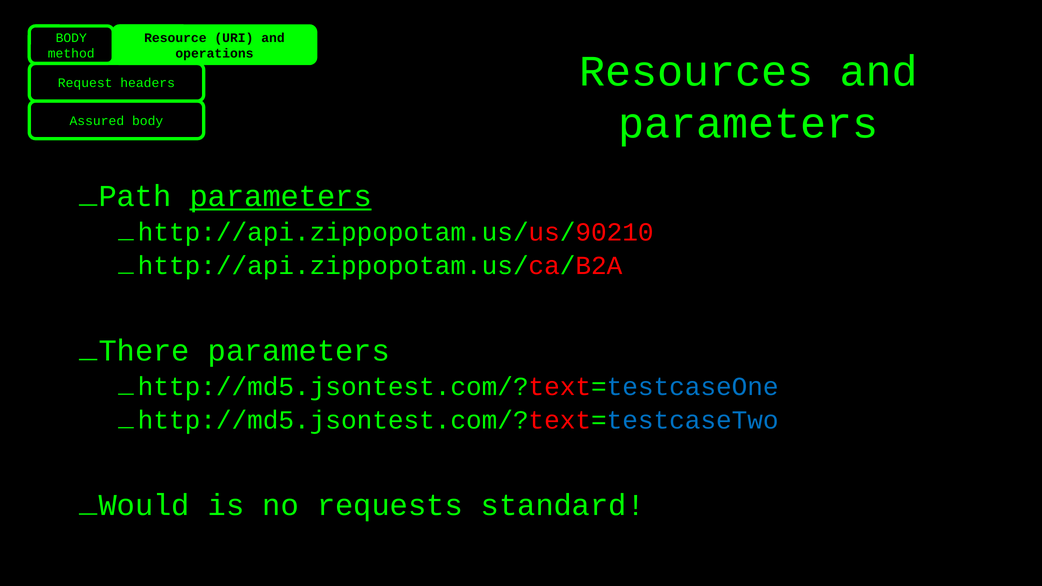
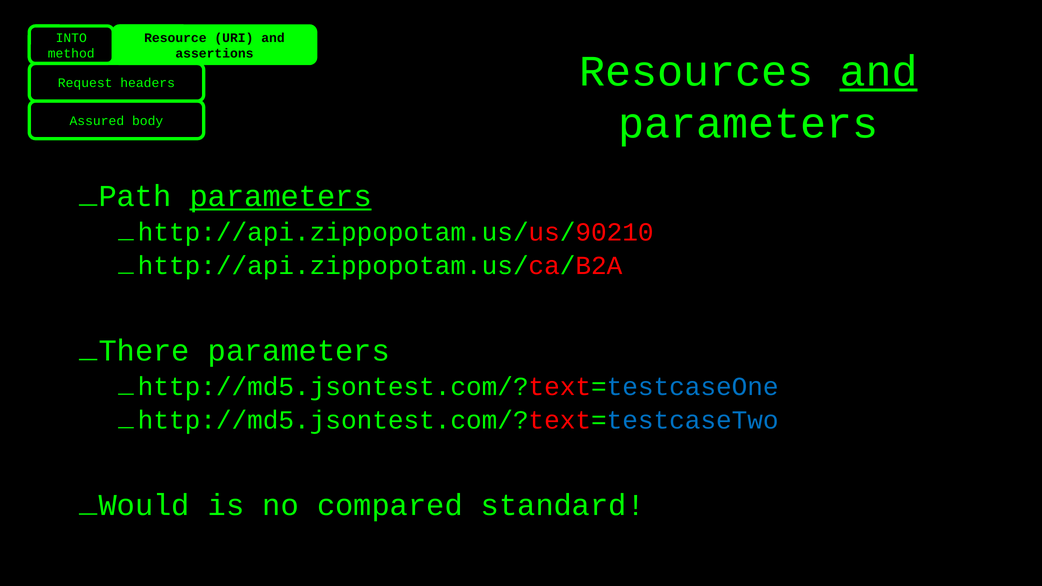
BODY: BODY -> INTO (71, 38)
operations: operations -> assertions (214, 53)
and underline: none -> present (879, 71)
requests: requests -> compared (390, 505)
